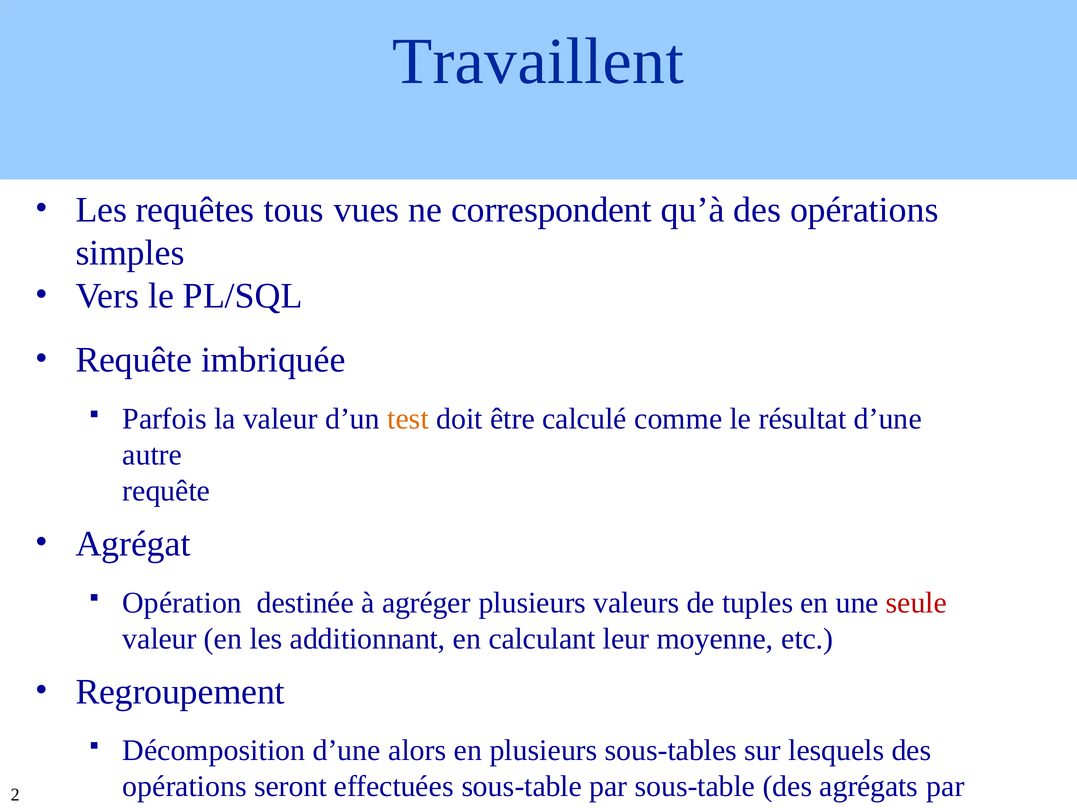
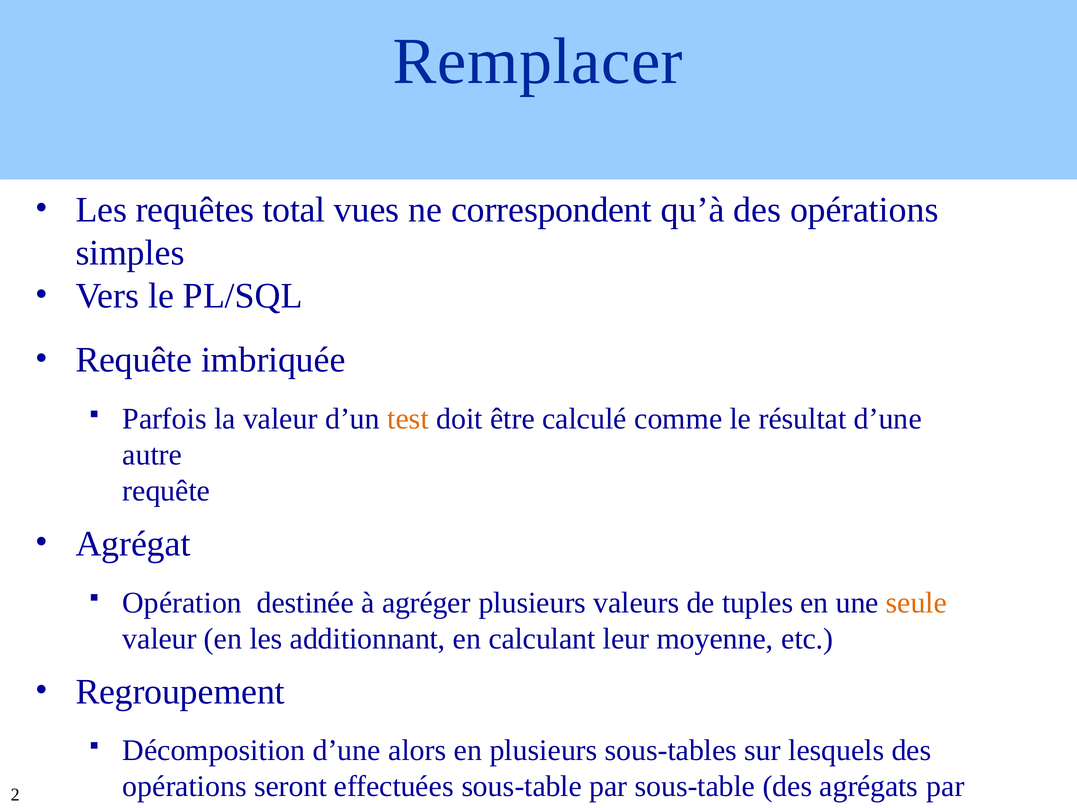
Travaillent: Travaillent -> Remplacer (538, 61)
tous: tous -> total (294, 210)
seule colour: red -> orange (916, 603)
